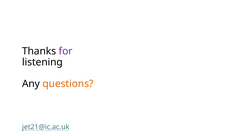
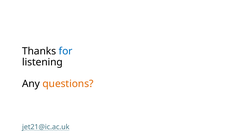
for colour: purple -> blue (66, 51)
